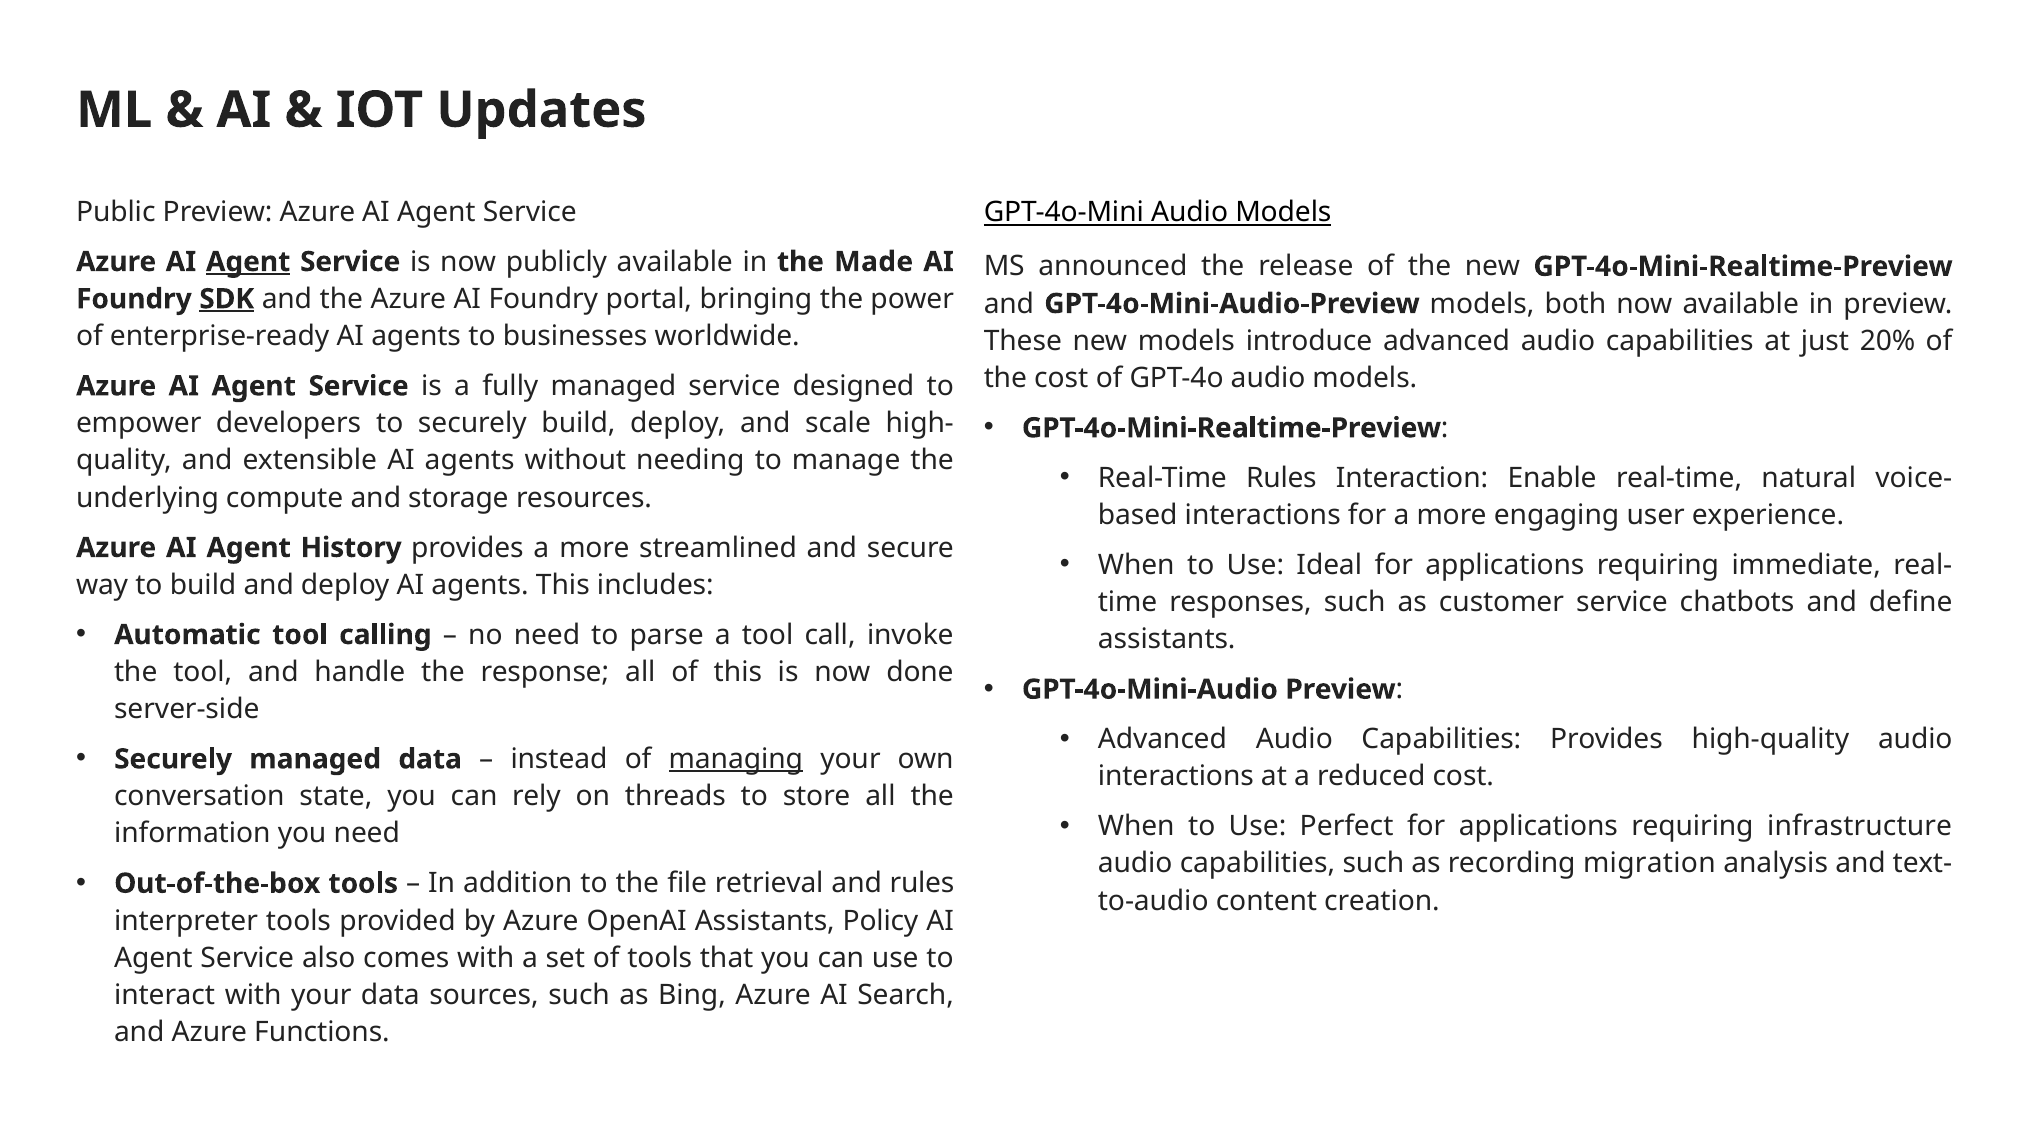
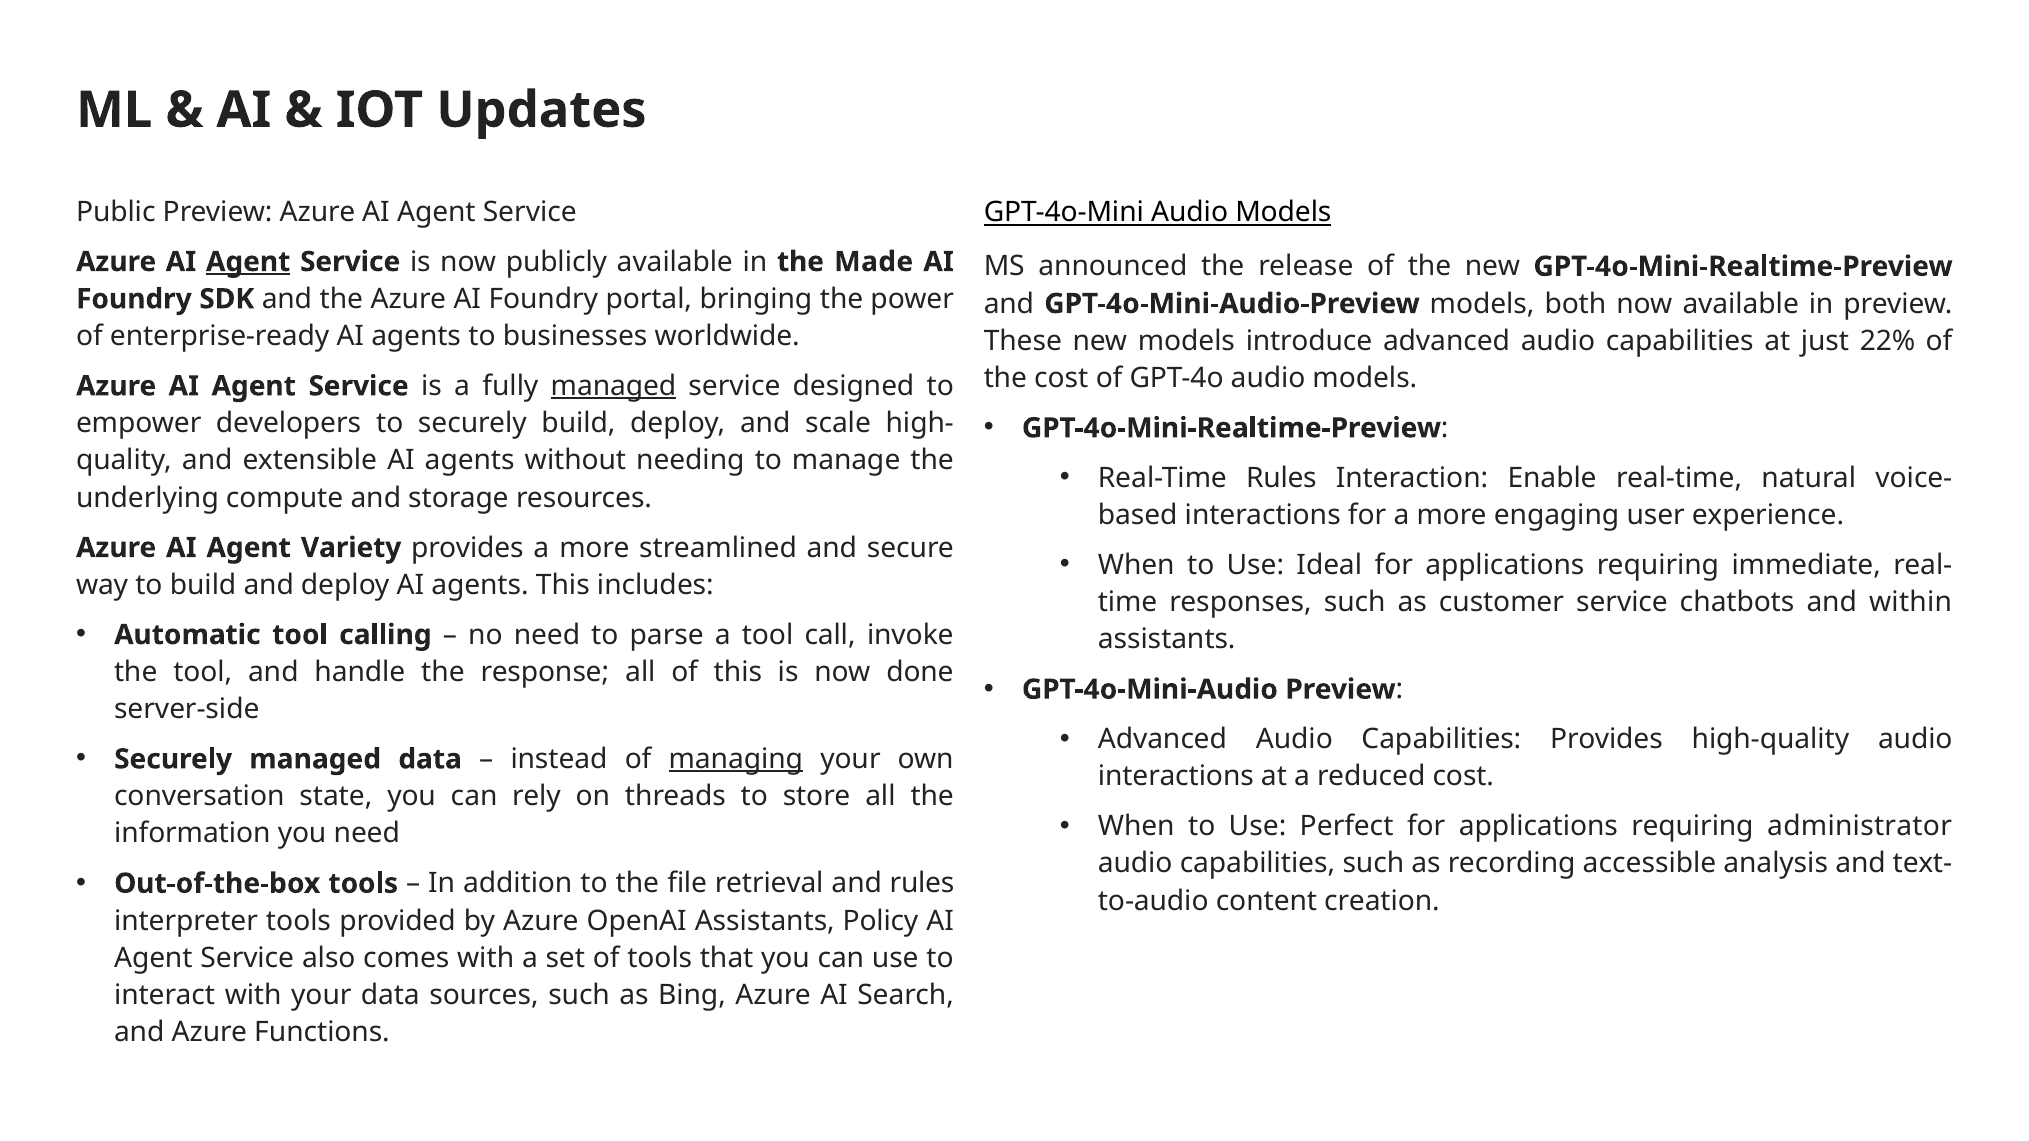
SDK underline: present -> none (227, 299)
20%: 20% -> 22% (1888, 341)
managed underline: none -> present (614, 386)
History: History -> Variety (351, 548)
define: define -> within (1911, 603)
infrastructure: infrastructure -> administrator (1860, 827)
migration: migration -> accessible (1650, 864)
